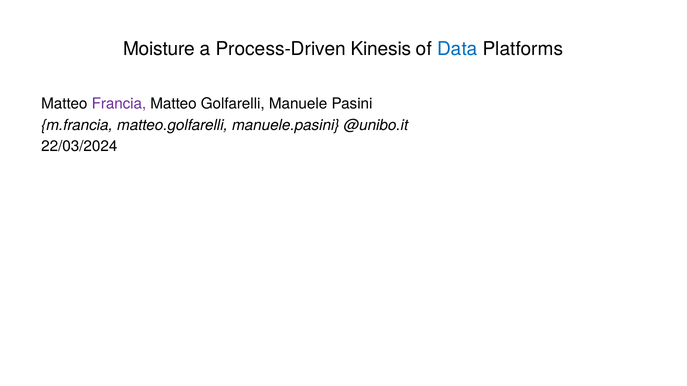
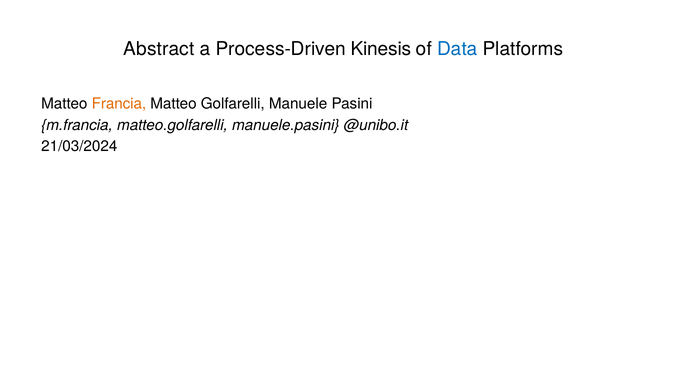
Moisture: Moisture -> Abstract (159, 49)
Francia colour: purple -> orange (119, 104)
22/03/2024: 22/03/2024 -> 21/03/2024 (79, 147)
